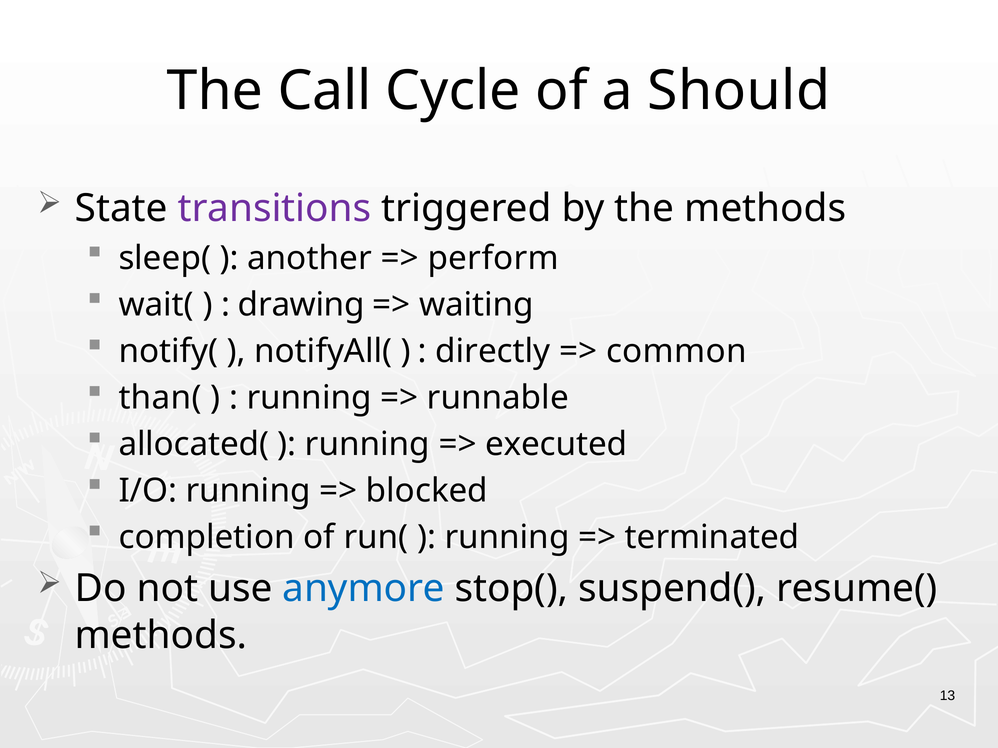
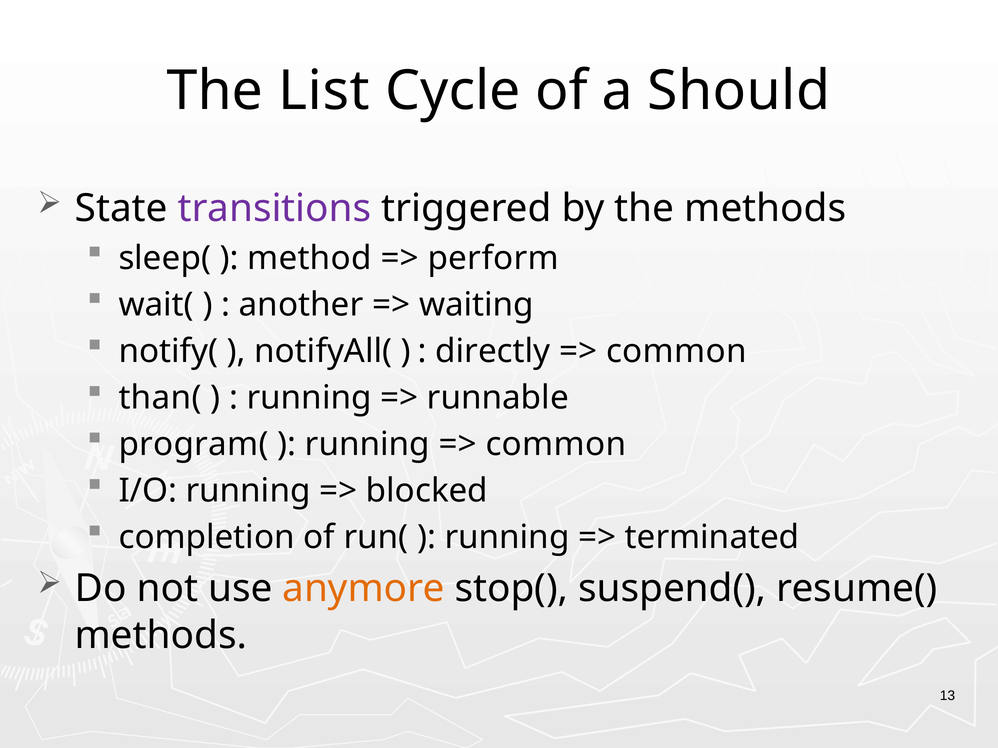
Call: Call -> List (324, 91)
another: another -> method (309, 258)
drawing: drawing -> another (301, 305)
allocated(: allocated( -> program( (194, 445)
executed: executed -> common (556, 445)
anymore colour: blue -> orange (364, 589)
